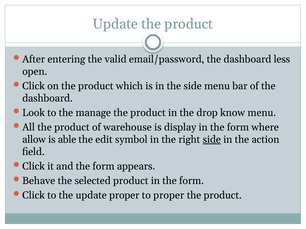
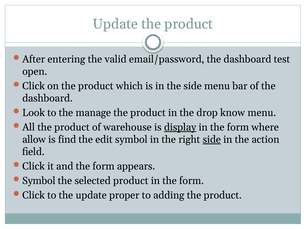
less: less -> test (282, 59)
display underline: none -> present (180, 128)
able: able -> find (67, 140)
Behave: Behave -> Symbol (39, 181)
to proper: proper -> adding (169, 196)
